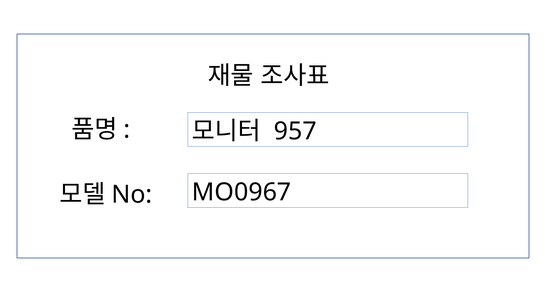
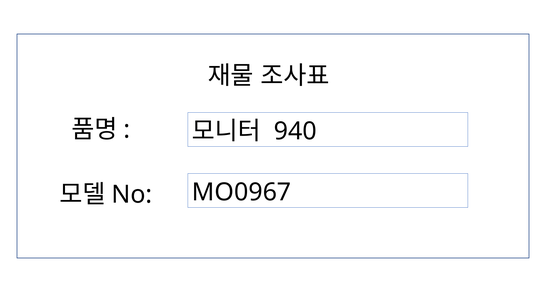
957: 957 -> 940 (295, 131)
